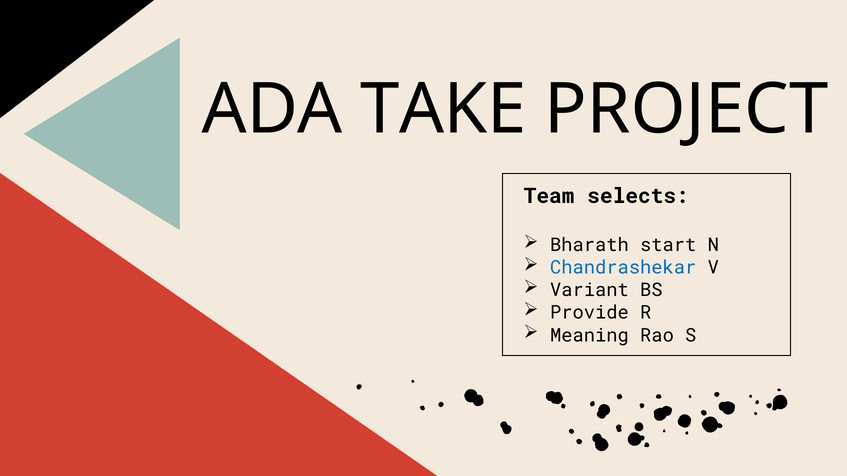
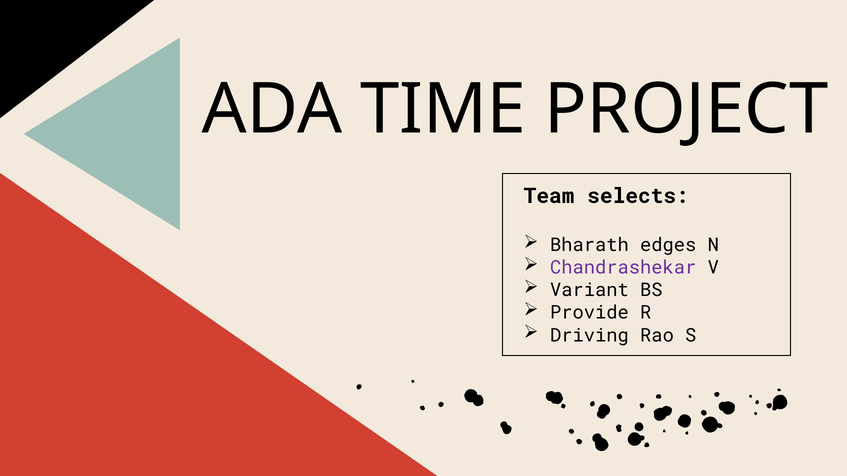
TAKE: TAKE -> TIME (443, 110)
start: start -> edges (668, 245)
Chandrashekar colour: blue -> purple (623, 268)
Meaning: Meaning -> Driving (589, 336)
